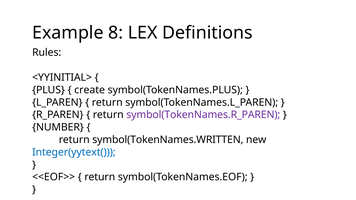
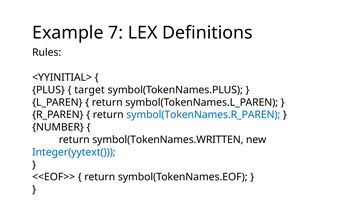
8: 8 -> 7 (116, 33)
create: create -> target (90, 90)
symbol(TokenNames.R_PAREN colour: purple -> blue (203, 115)
